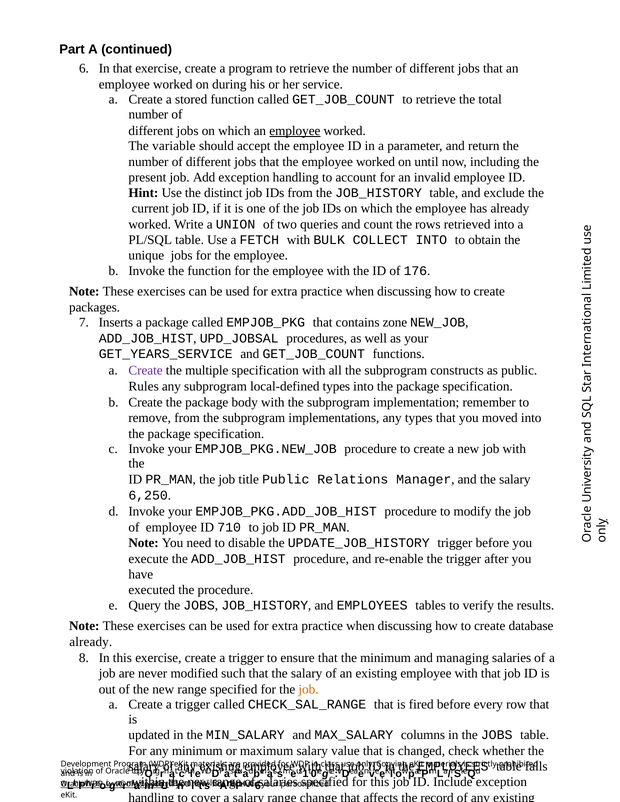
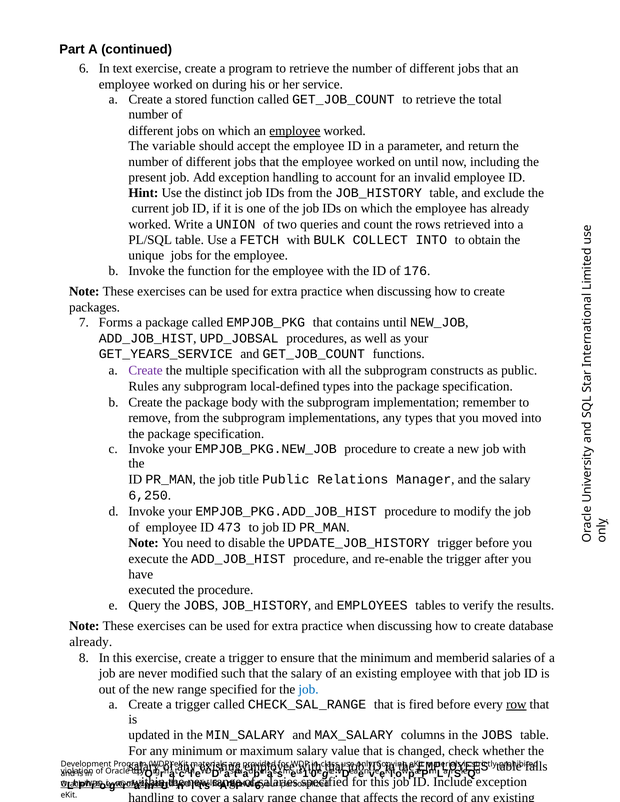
In that: that -> text (123, 69)
Inserts: Inserts -> Forms (116, 323)
contains zone: zone -> until (395, 323)
710: 710 -> 473 (229, 527)
managing: managing -> memberid (463, 658)
job colour: orange -> blue (309, 690)
row underline: none -> present (516, 705)
